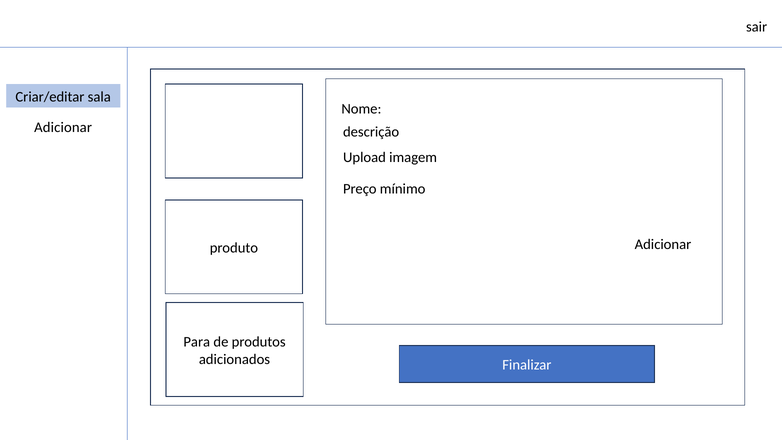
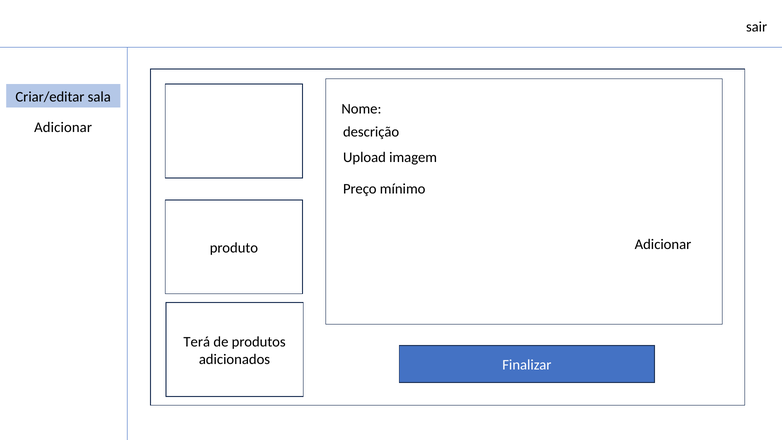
Para: Para -> Terá (197, 342)
